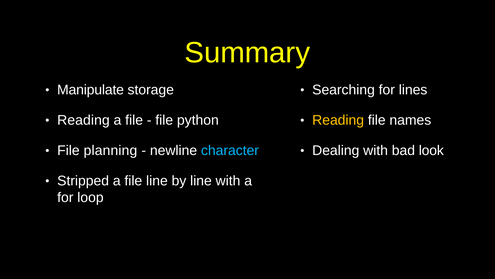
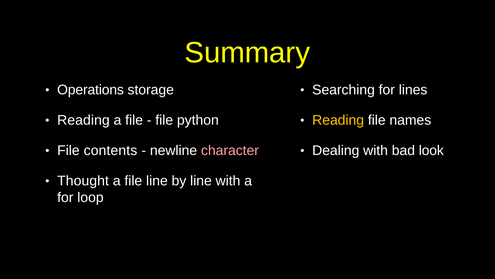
Manipulate: Manipulate -> Operations (91, 90)
planning: planning -> contents (110, 150)
character colour: light blue -> pink (230, 150)
Stripped: Stripped -> Thought (83, 180)
